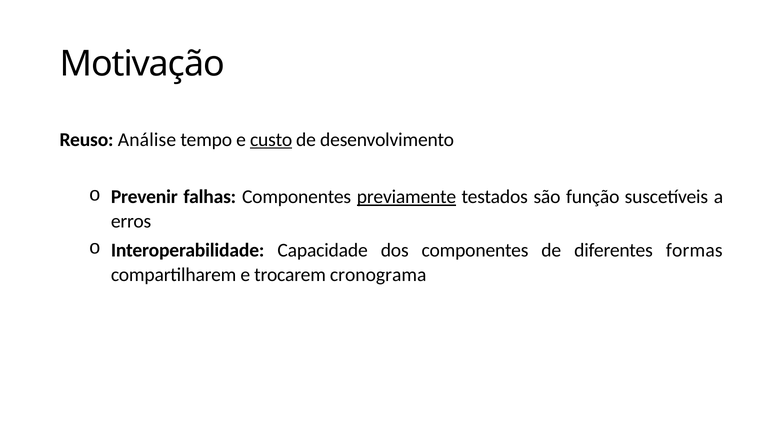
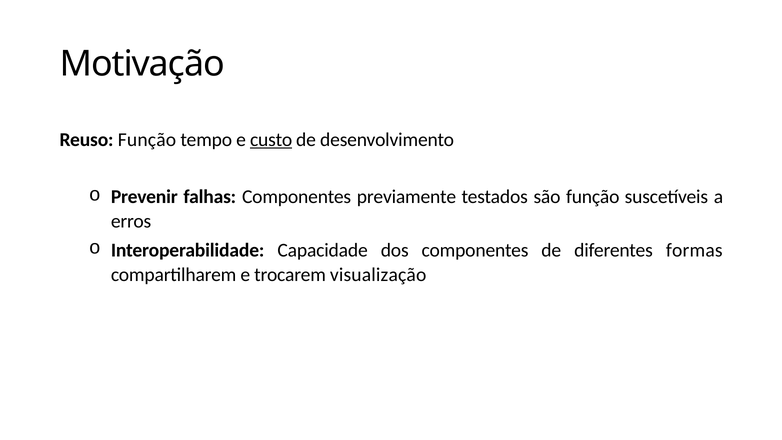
Reuso Análise: Análise -> Função (147, 140)
previamente underline: present -> none (406, 197)
cronograma: cronograma -> visualização (378, 275)
